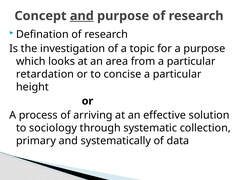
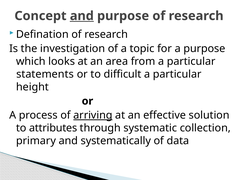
retardation: retardation -> statements (45, 74)
concise: concise -> difficult (123, 74)
arriving underline: none -> present (93, 116)
sociology: sociology -> attributes (53, 129)
